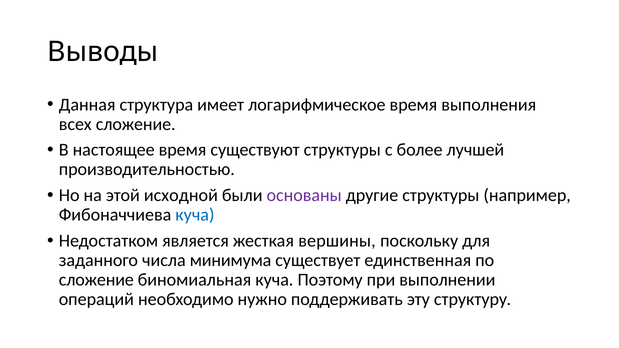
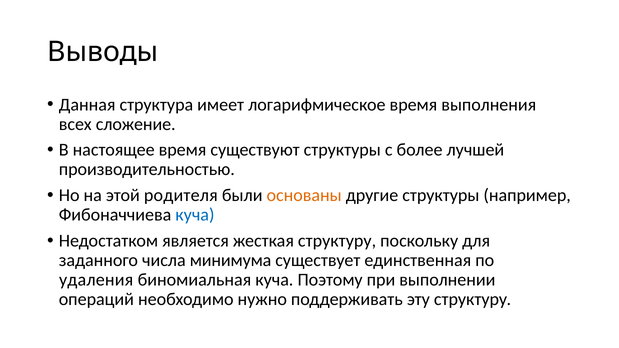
исходной: исходной -> родителя (181, 196)
основаны colour: purple -> orange (304, 196)
жесткая вершины: вершины -> структуру (337, 241)
сложение: сложение -> удаления (96, 280)
